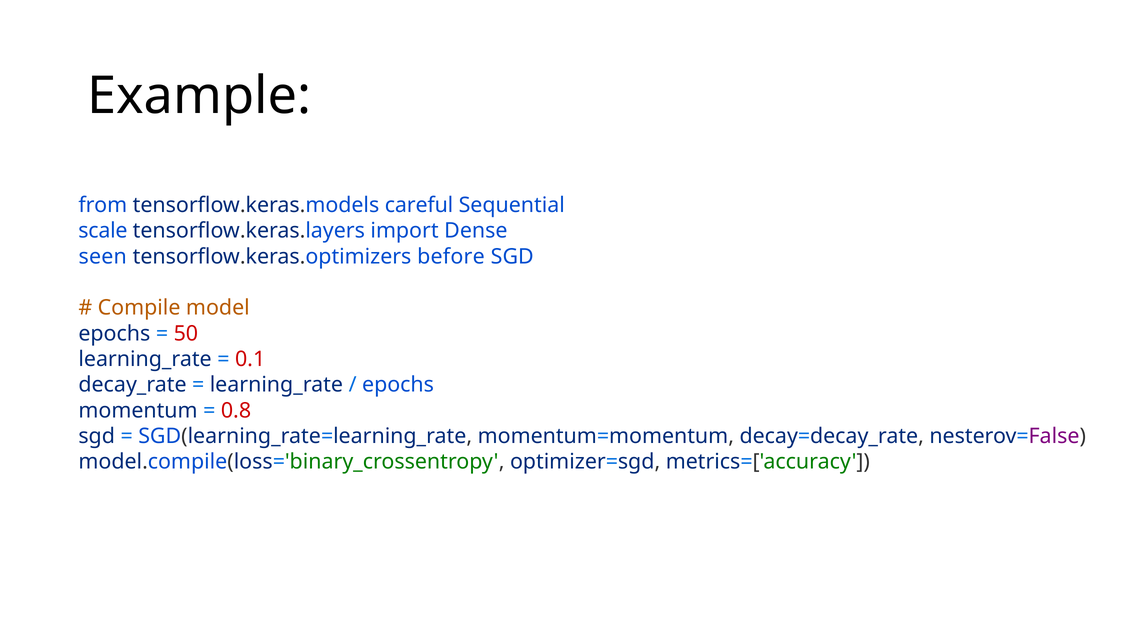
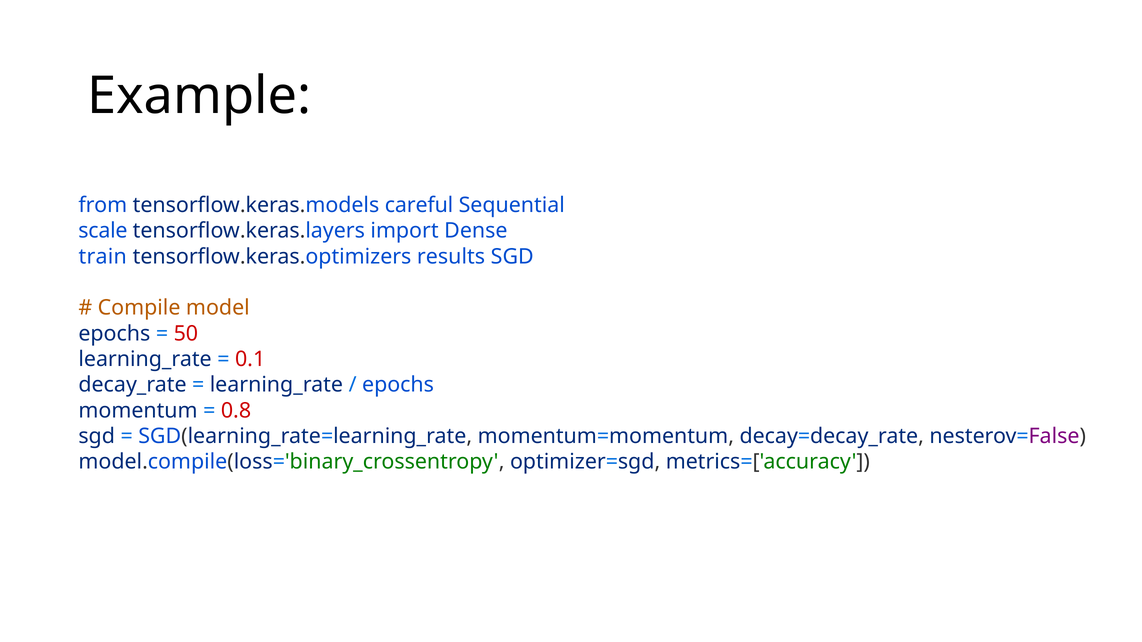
seen: seen -> train (103, 257)
before: before -> results (451, 257)
